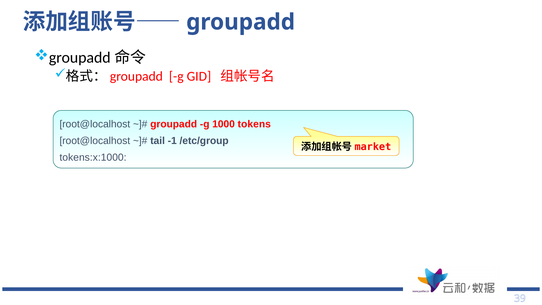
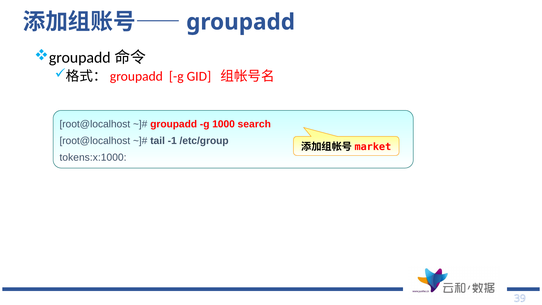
tokens: tokens -> search (254, 124)
